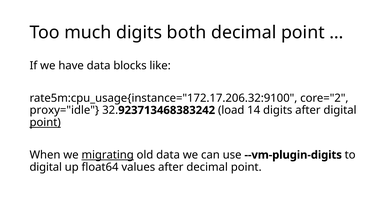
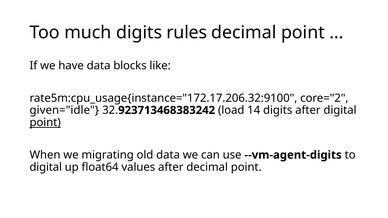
both: both -> rules (187, 33)
proxy="idle: proxy="idle -> given="idle (64, 110)
migrating underline: present -> none (108, 155)
--vm-plugin-digits: --vm-plugin-digits -> --vm-agent-digits (293, 155)
